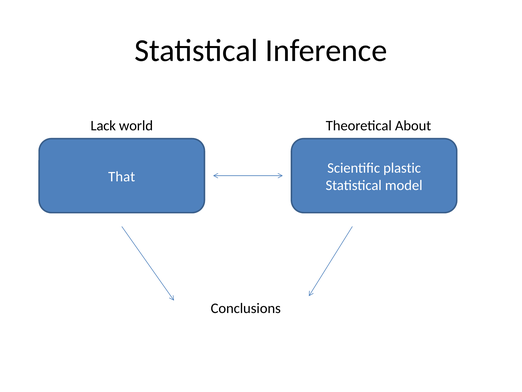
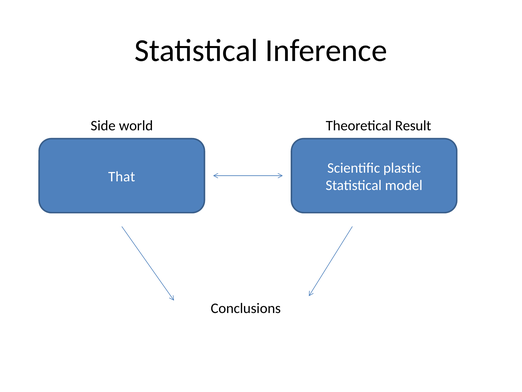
Lack: Lack -> Side (103, 125)
About: About -> Result (413, 125)
